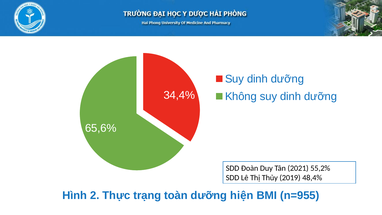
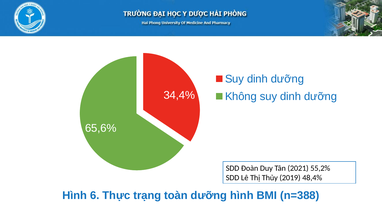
2: 2 -> 6 (95, 195)
dưỡng hiện: hiện -> hình (242, 195)
n=955: n=955 -> n=388 (300, 195)
